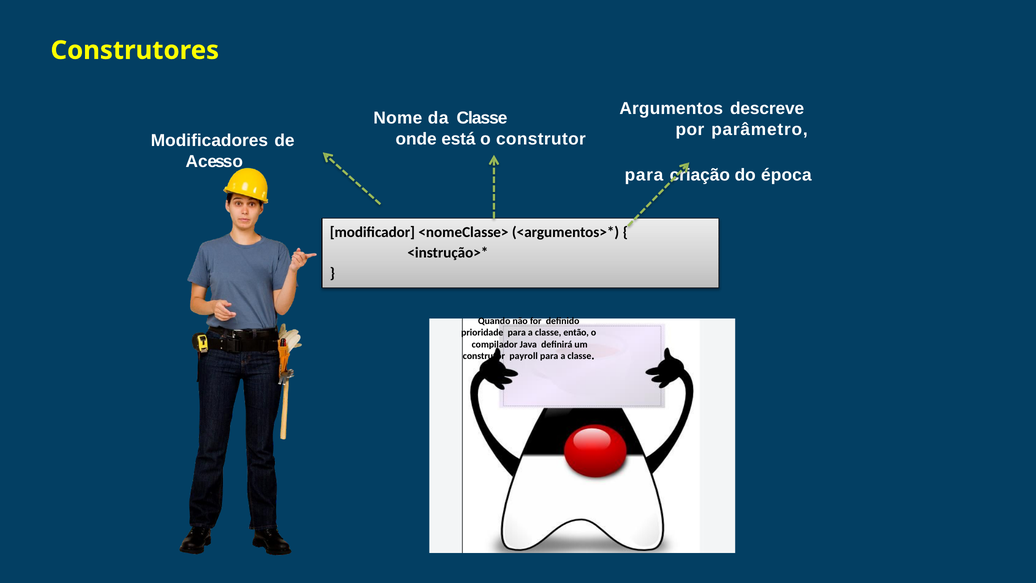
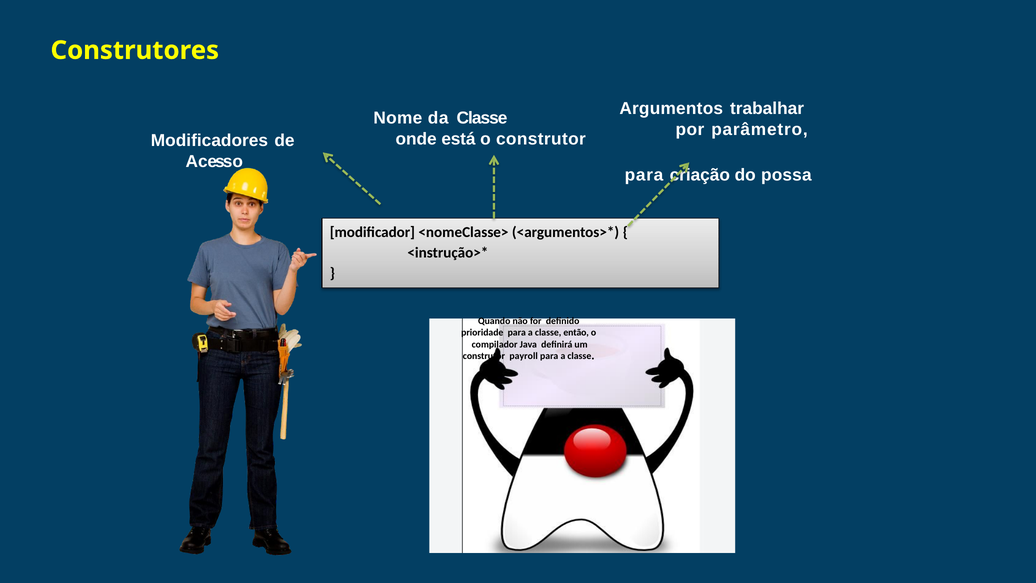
descreve: descreve -> trabalhar (767, 109)
época: época -> possa (786, 175)
